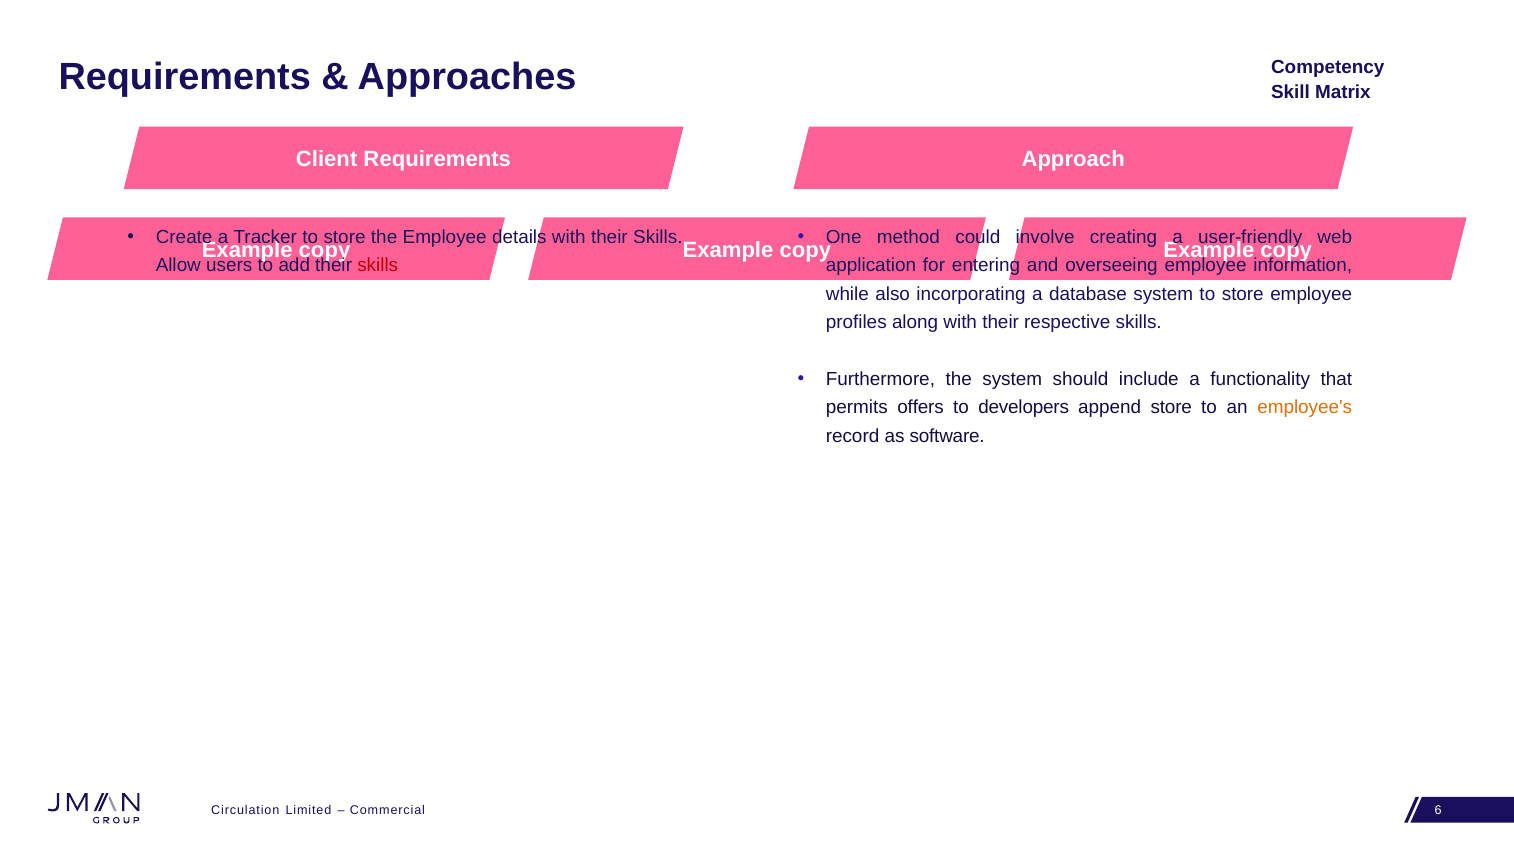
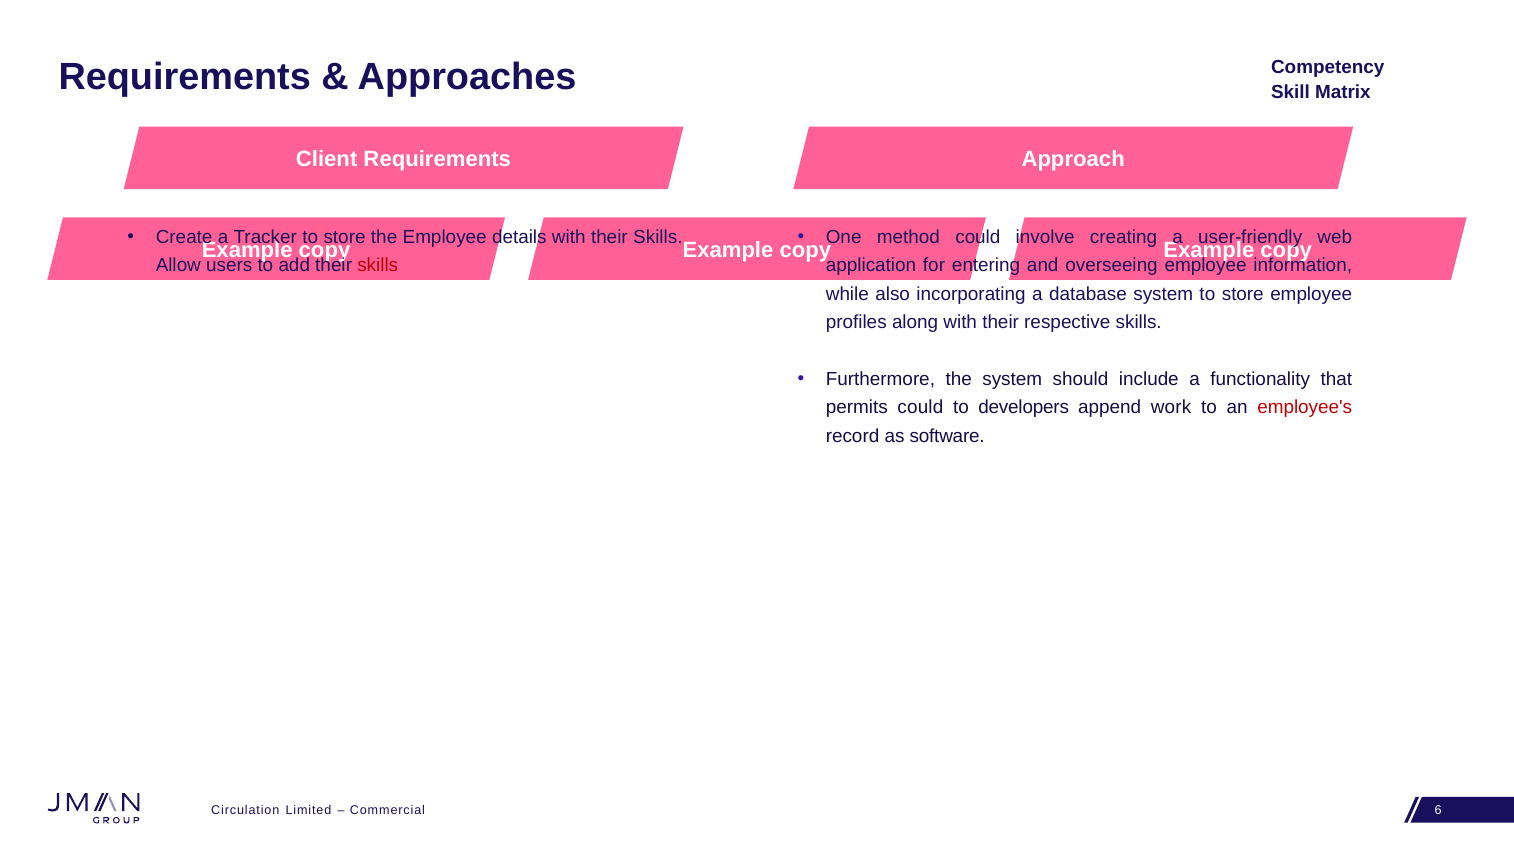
permits offers: offers -> could (920, 407)
append store: store -> work (1171, 407)
employee's colour: orange -> red (1305, 407)
